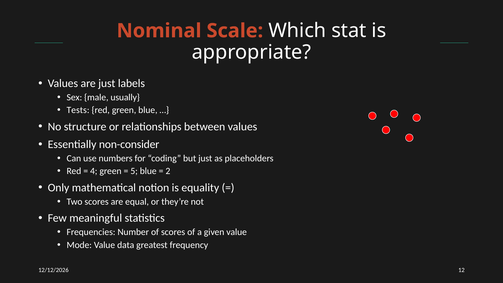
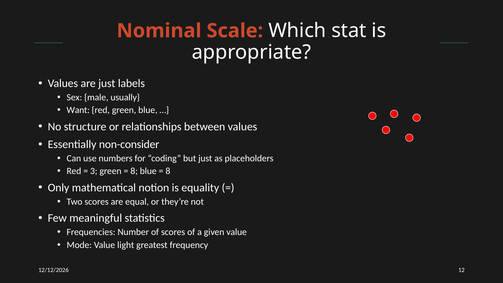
Tests: Tests -> Want (78, 110)
4: 4 -> 3 (94, 171)
5: 5 -> 8 (134, 171)
2: 2 -> 8 (168, 171)
data: data -> light (126, 245)
